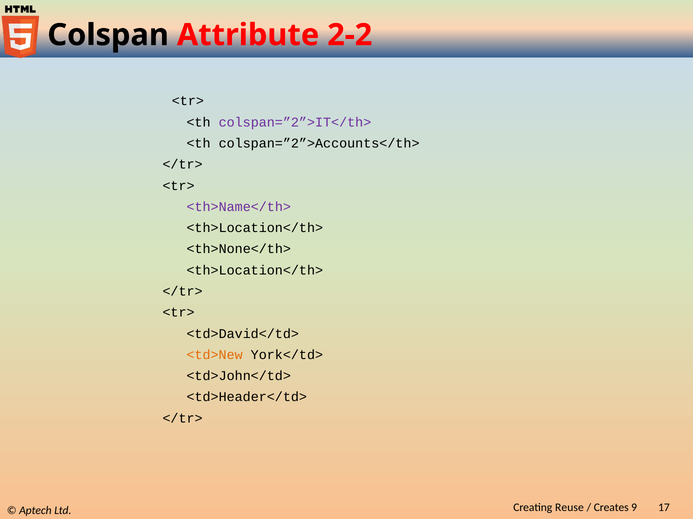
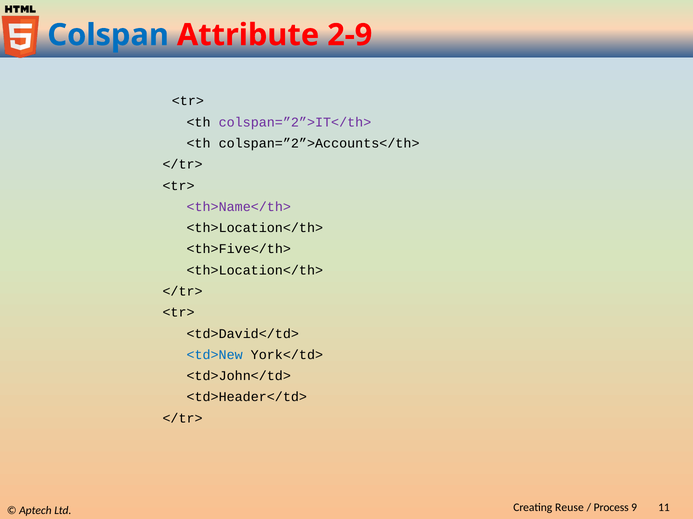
Colspan colour: black -> blue (108, 35)
2-2: 2-2 -> 2-9 (350, 35)
<th>None</th>: <th>None</th> -> <th>Five</th> (239, 249)
<td>New colour: orange -> blue (215, 355)
Creates: Creates -> Process (611, 508)
17: 17 -> 11 (664, 508)
